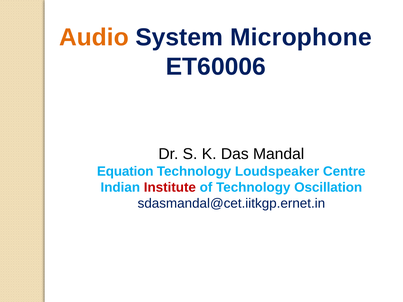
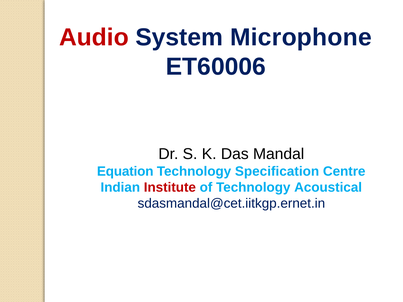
Audio colour: orange -> red (94, 37)
Loudspeaker: Loudspeaker -> Specification (277, 171)
Oscillation: Oscillation -> Acoustical (328, 188)
